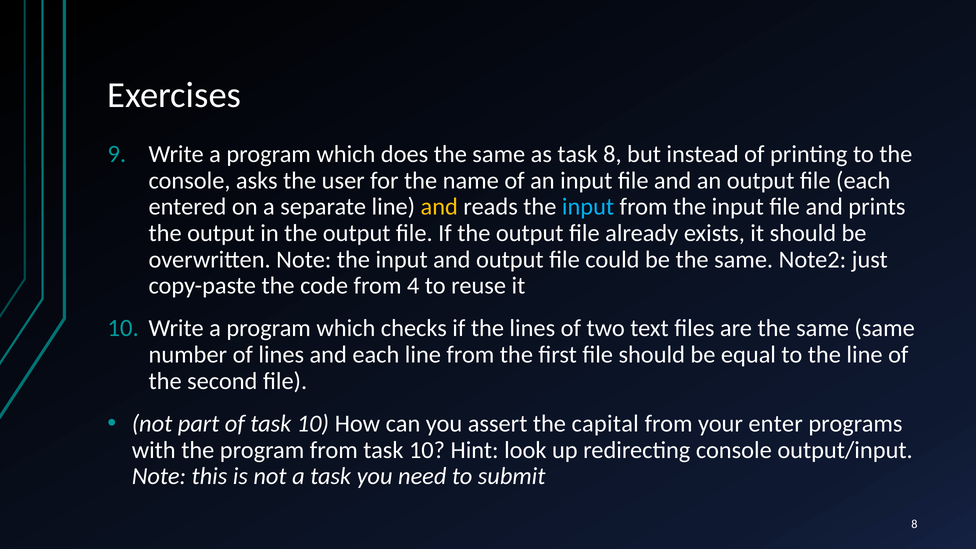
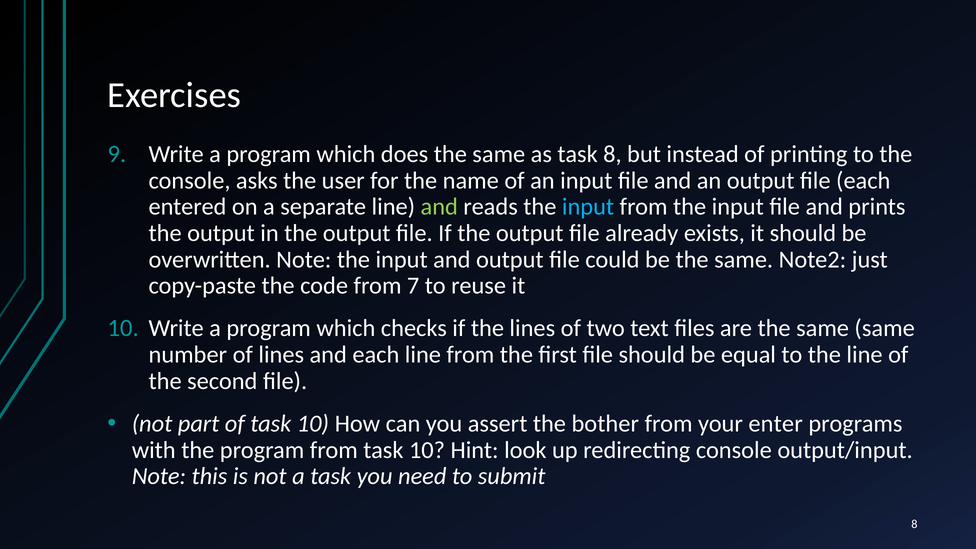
and colour: yellow -> light green (439, 207)
4: 4 -> 7 (413, 286)
capital: capital -> bother (605, 424)
